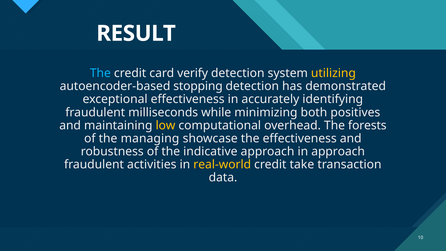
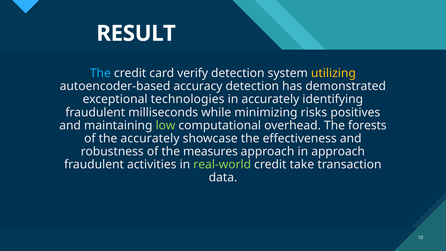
stopping: stopping -> accuracy (198, 86)
exceptional effectiveness: effectiveness -> technologies (188, 99)
both: both -> risks (314, 112)
low colour: yellow -> light green (165, 125)
the managing: managing -> accurately (150, 138)
indicative: indicative -> measures (210, 151)
real-world colour: yellow -> light green (222, 164)
